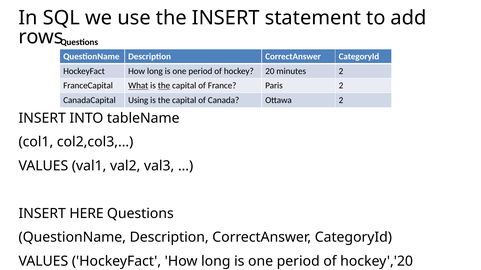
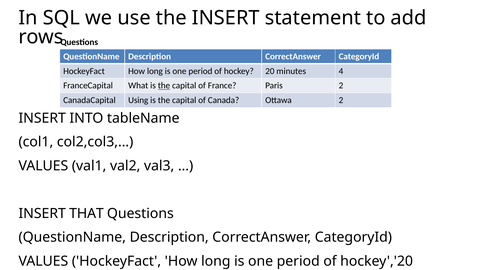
minutes 2: 2 -> 4 (341, 71)
What underline: present -> none (138, 86)
HERE: HERE -> THAT (86, 214)
